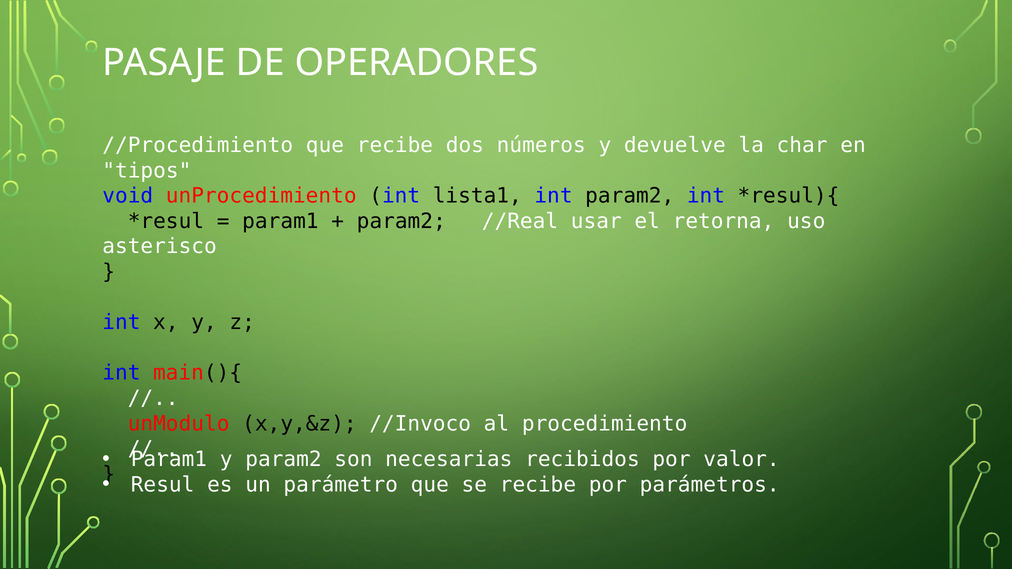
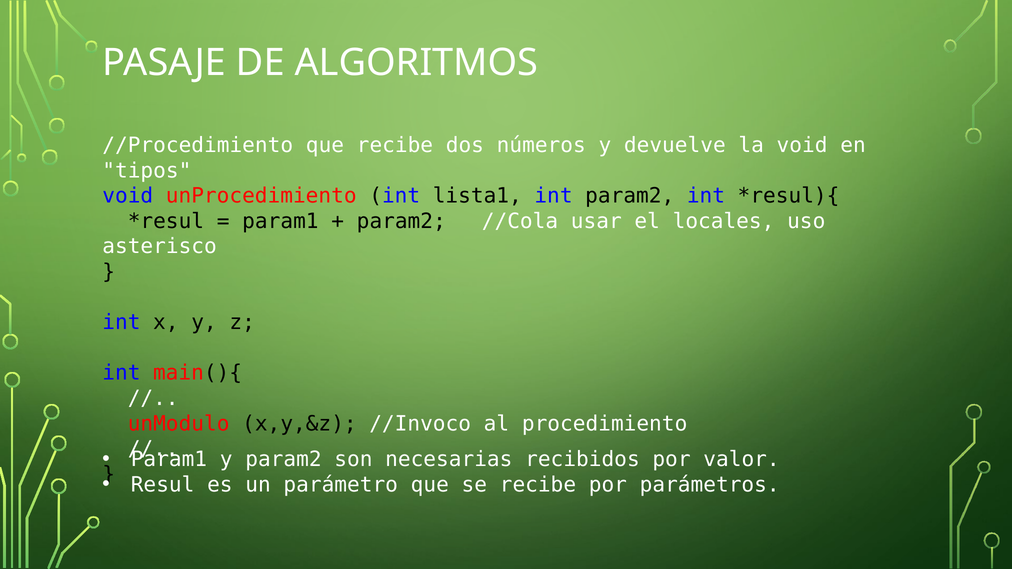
OPERADORES: OPERADORES -> ALGORITMOS (416, 63)
la char: char -> void (802, 145)
//Real: //Real -> //Cola (520, 221)
retorna: retorna -> locales (724, 221)
